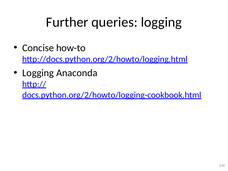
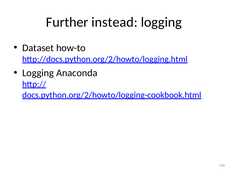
queries: queries -> instead (115, 22)
Concise: Concise -> Dataset (38, 48)
